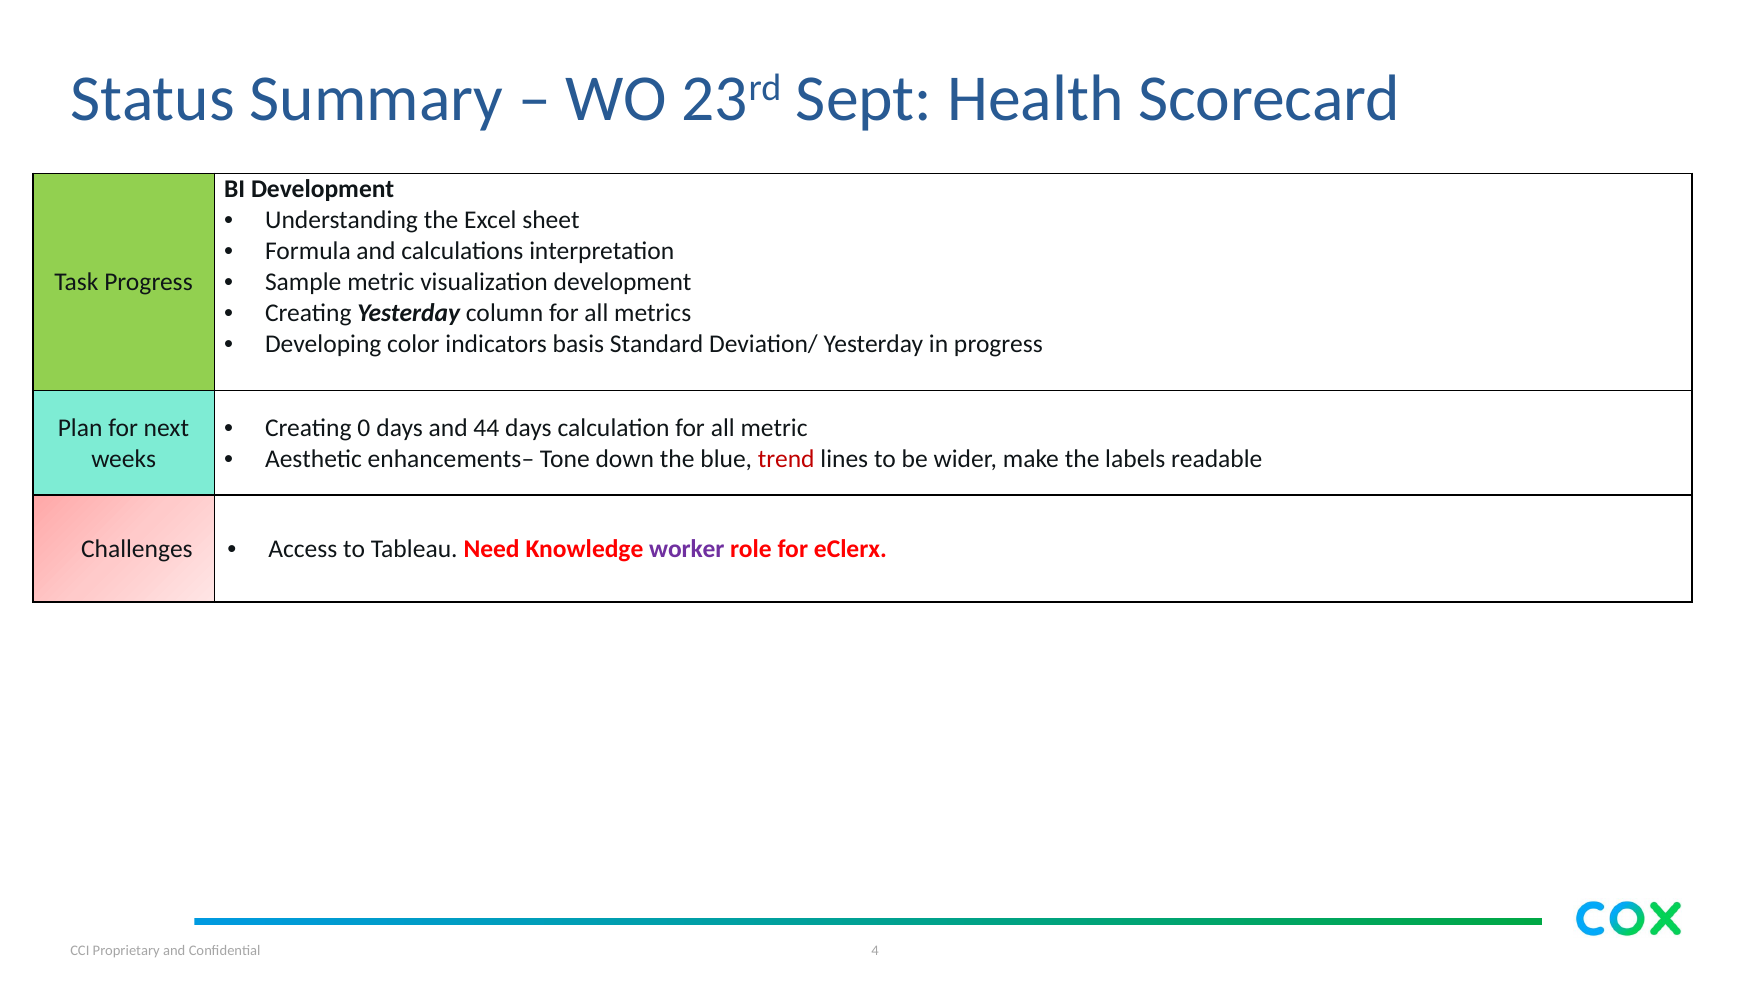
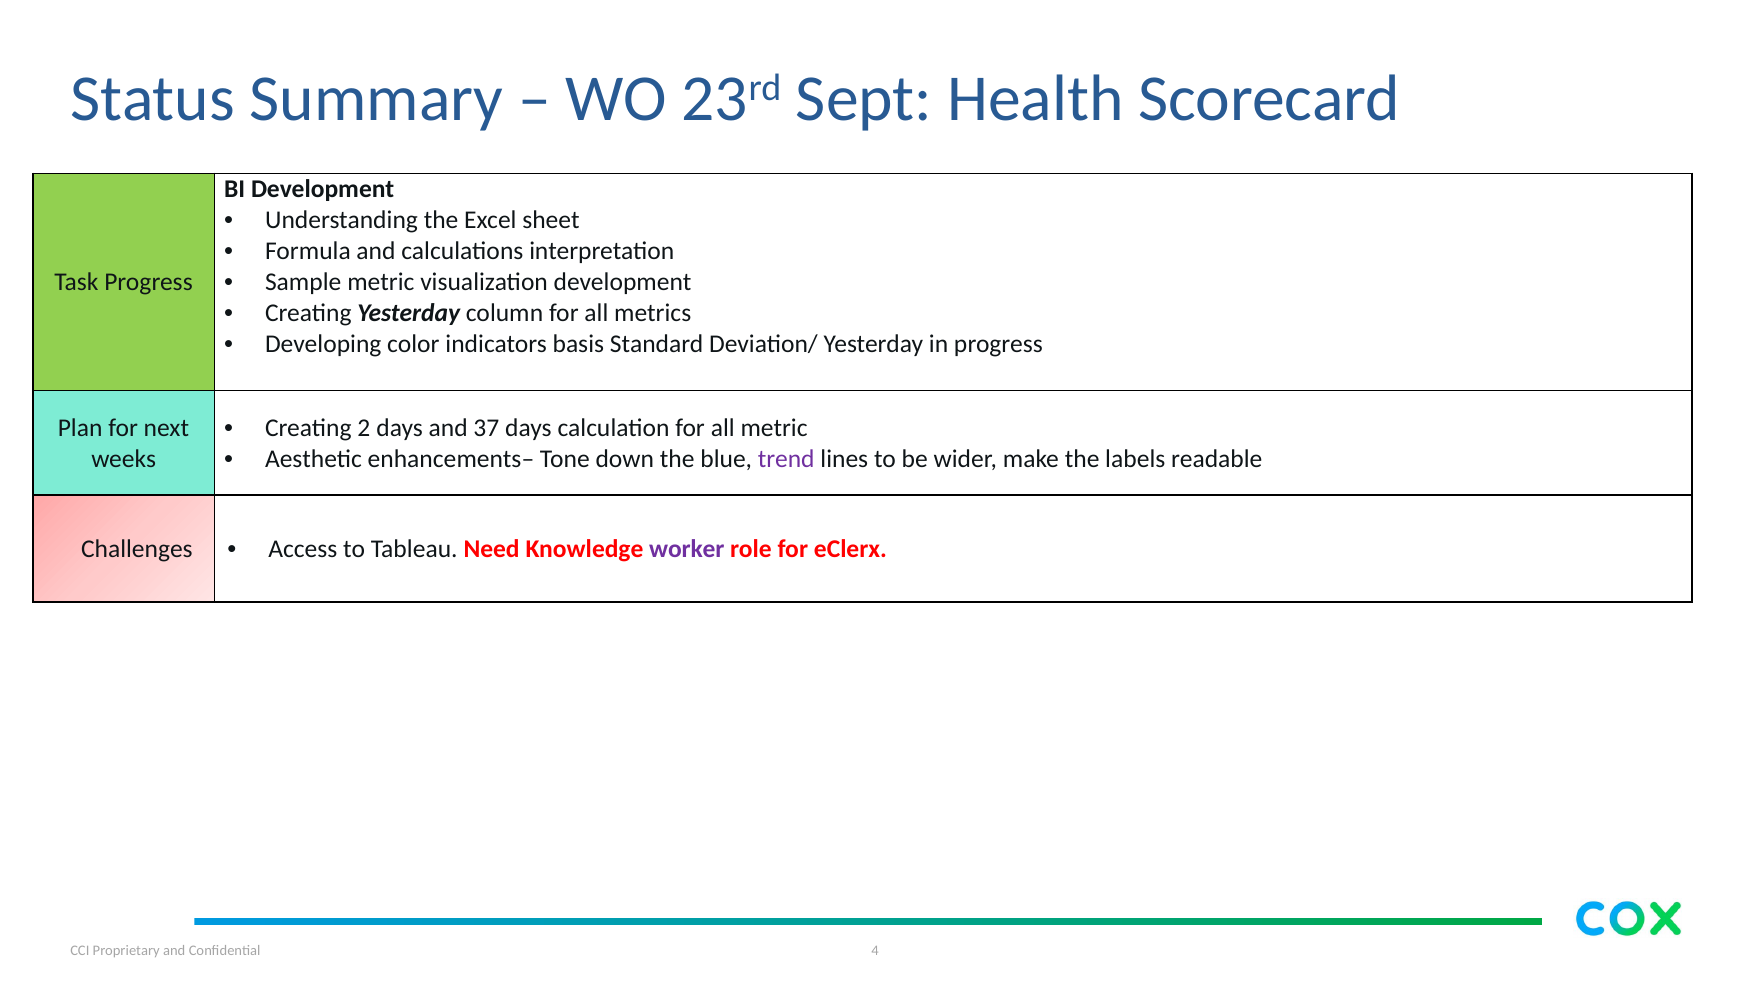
0: 0 -> 2 (364, 428)
44: 44 -> 37 (486, 428)
trend colour: red -> purple (786, 459)
